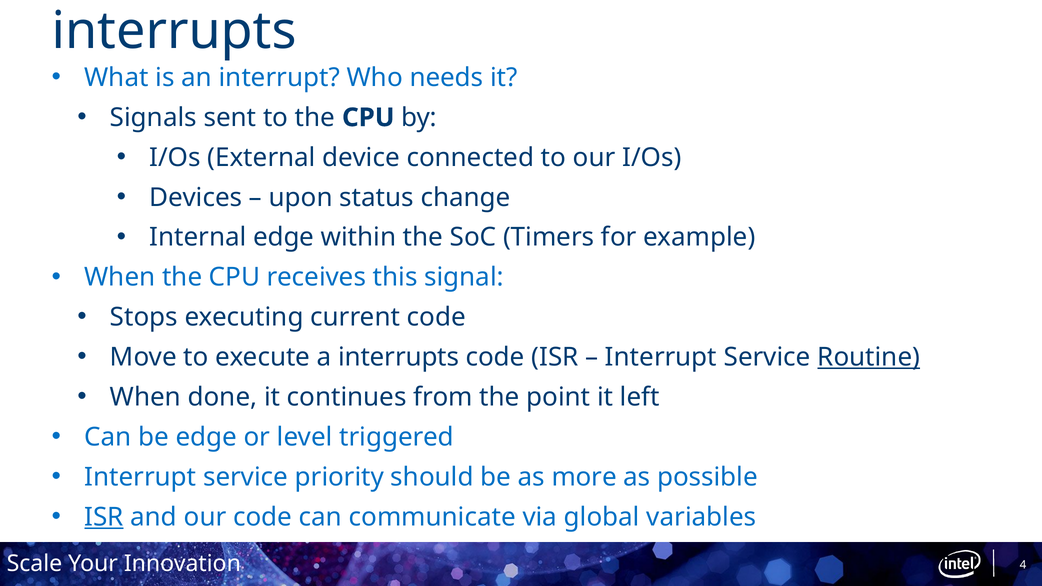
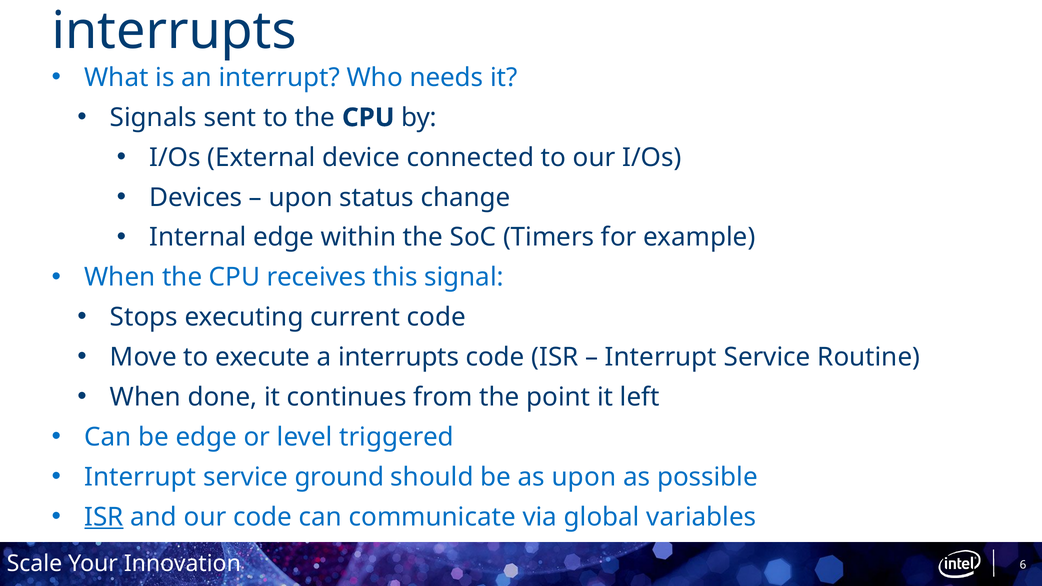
Routine underline: present -> none (869, 357)
priority: priority -> ground (339, 477)
as more: more -> upon (584, 477)
4: 4 -> 6 (1023, 565)
